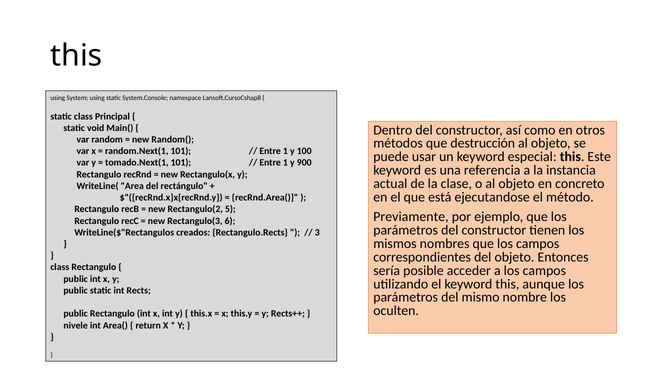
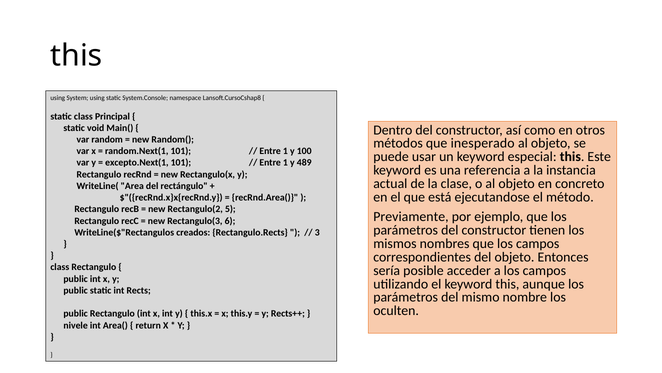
destrucción: destrucción -> inesperado (483, 143)
tomado.Next(1: tomado.Next(1 -> excepto.Next(1 (137, 163)
900: 900 -> 489 (304, 163)
